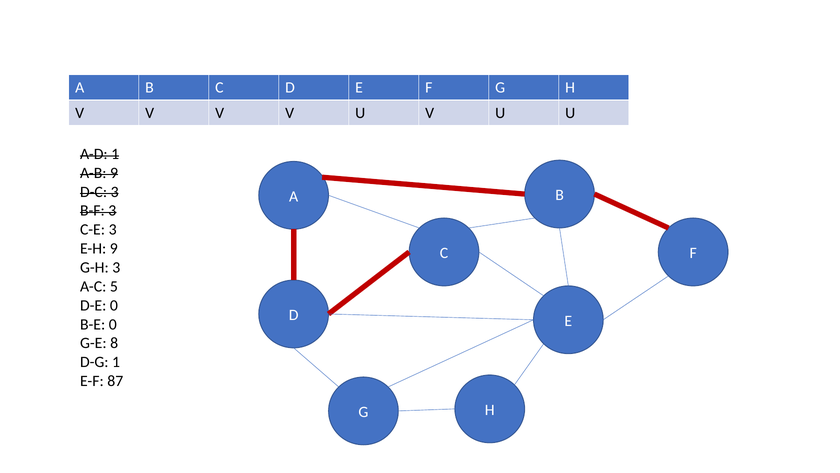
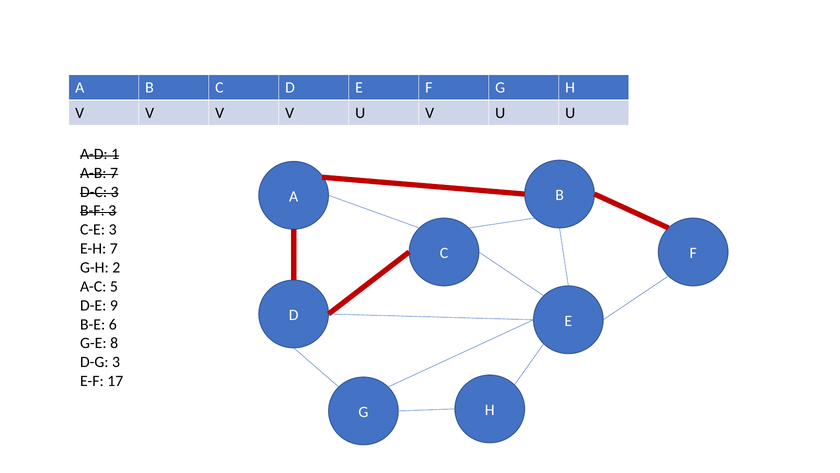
A-B 9: 9 -> 7 (114, 173)
E-H 9: 9 -> 7 (114, 248)
G-H 3: 3 -> 2 (116, 267)
D-E 0: 0 -> 9 (114, 305)
B-E 0: 0 -> 6 (113, 324)
D-G 1: 1 -> 3 (116, 362)
87: 87 -> 17 (115, 381)
